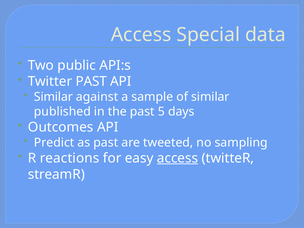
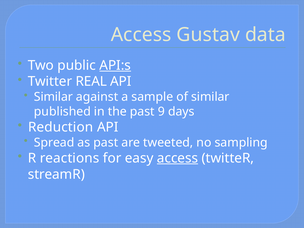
Special: Special -> Gustav (208, 35)
API:s underline: none -> present (115, 65)
Twitter PAST: PAST -> REAL (91, 82)
5: 5 -> 9 (161, 112)
Outcomes: Outcomes -> Reduction (61, 127)
Predict: Predict -> Spread (54, 143)
